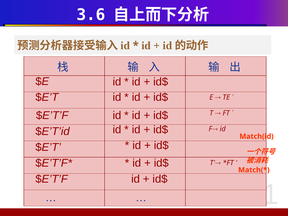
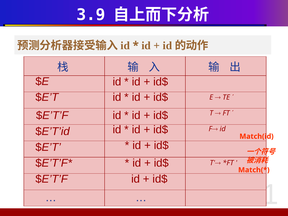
3.6: 3.6 -> 3.9 (91, 15)
